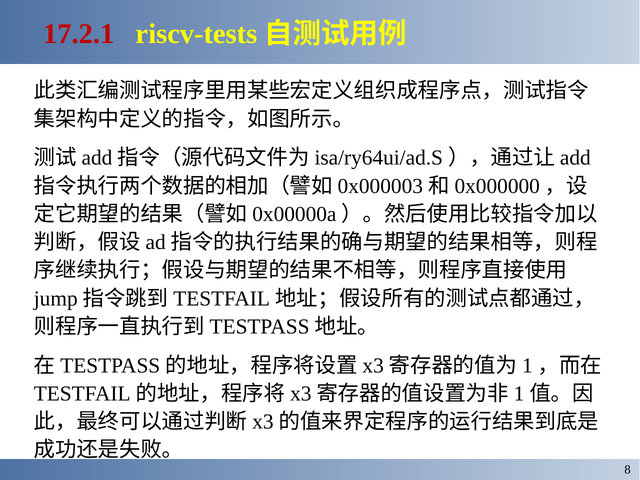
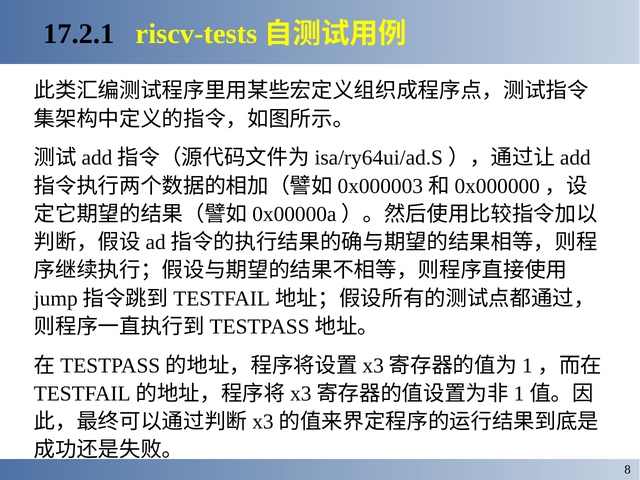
17.2.1 colour: red -> black (79, 34)
